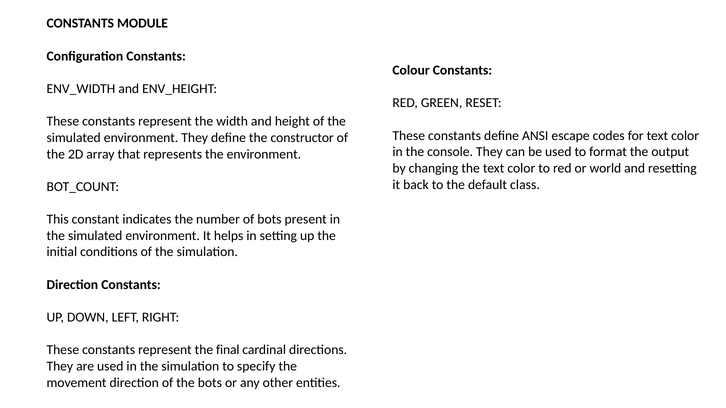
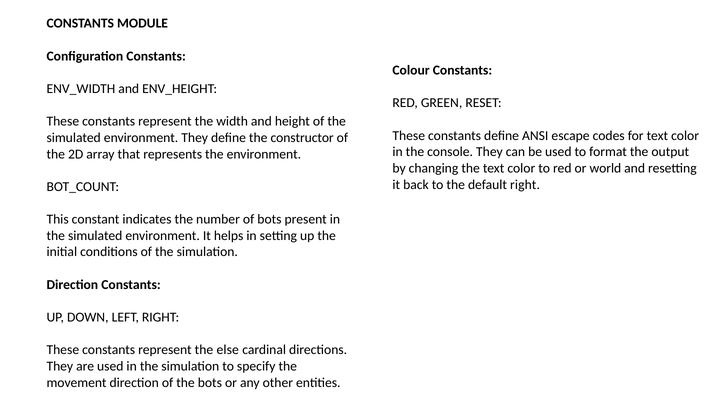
default class: class -> right (525, 185)
final: final -> else (228, 350)
